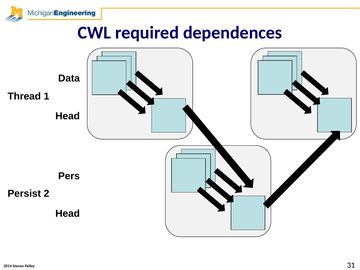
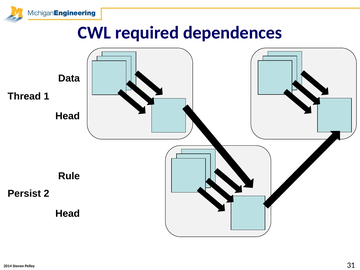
Pers: Pers -> Rule (69, 176)
